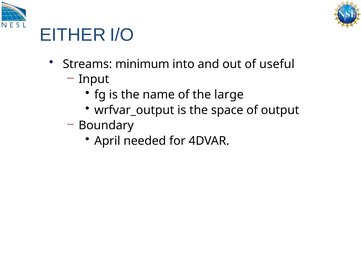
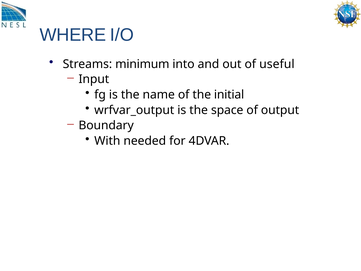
EITHER: EITHER -> WHERE (73, 35)
large: large -> initial (229, 95)
April: April -> With (107, 141)
